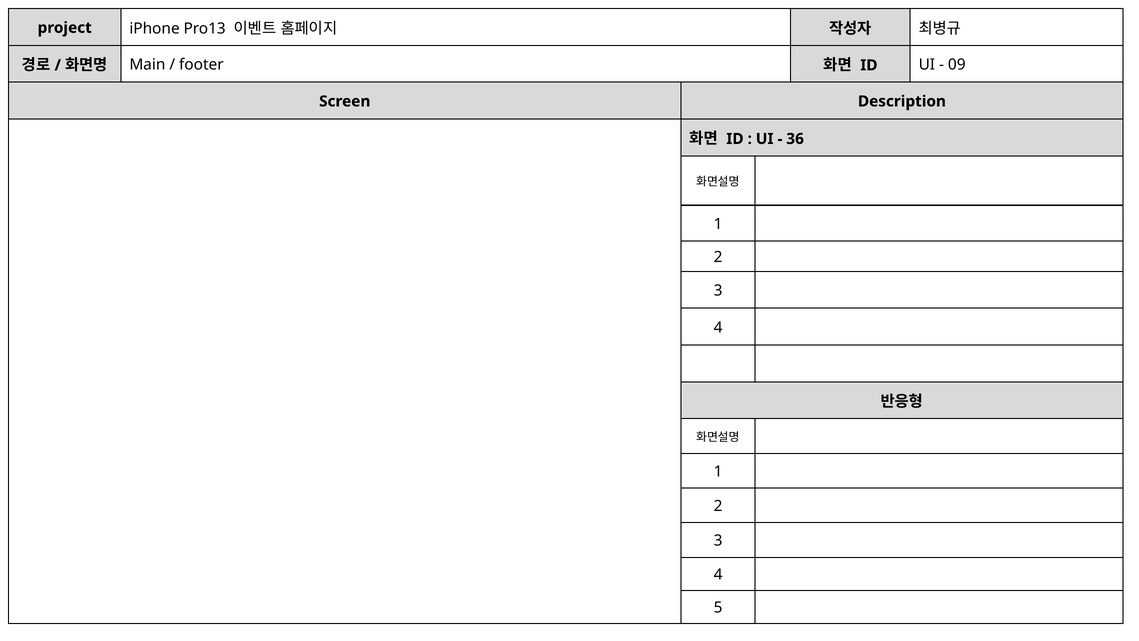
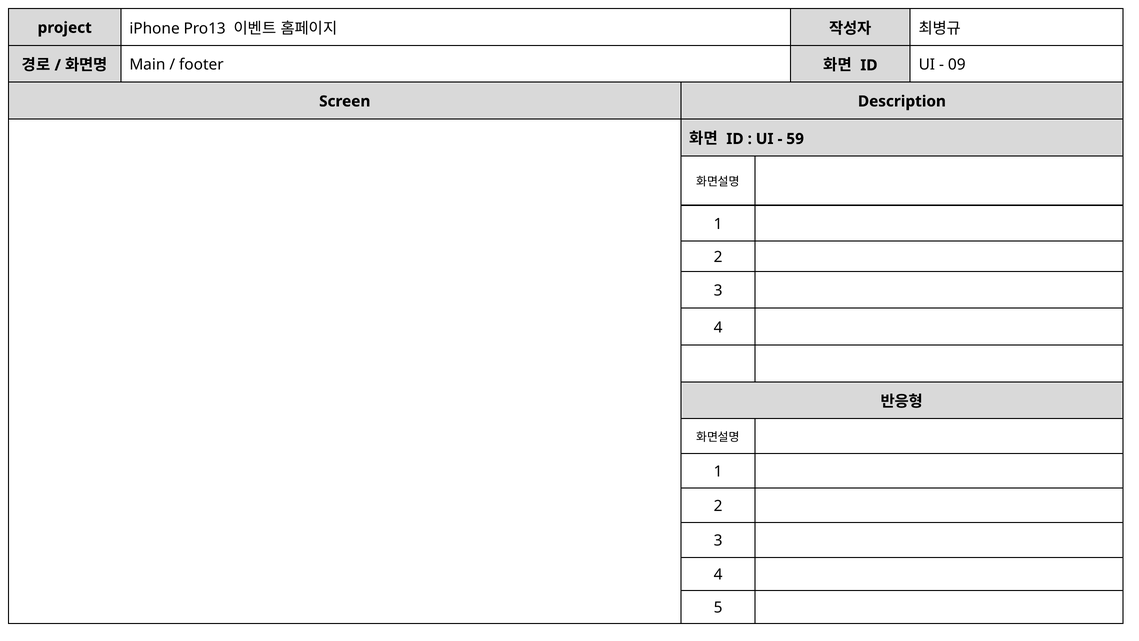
36: 36 -> 59 (795, 139)
